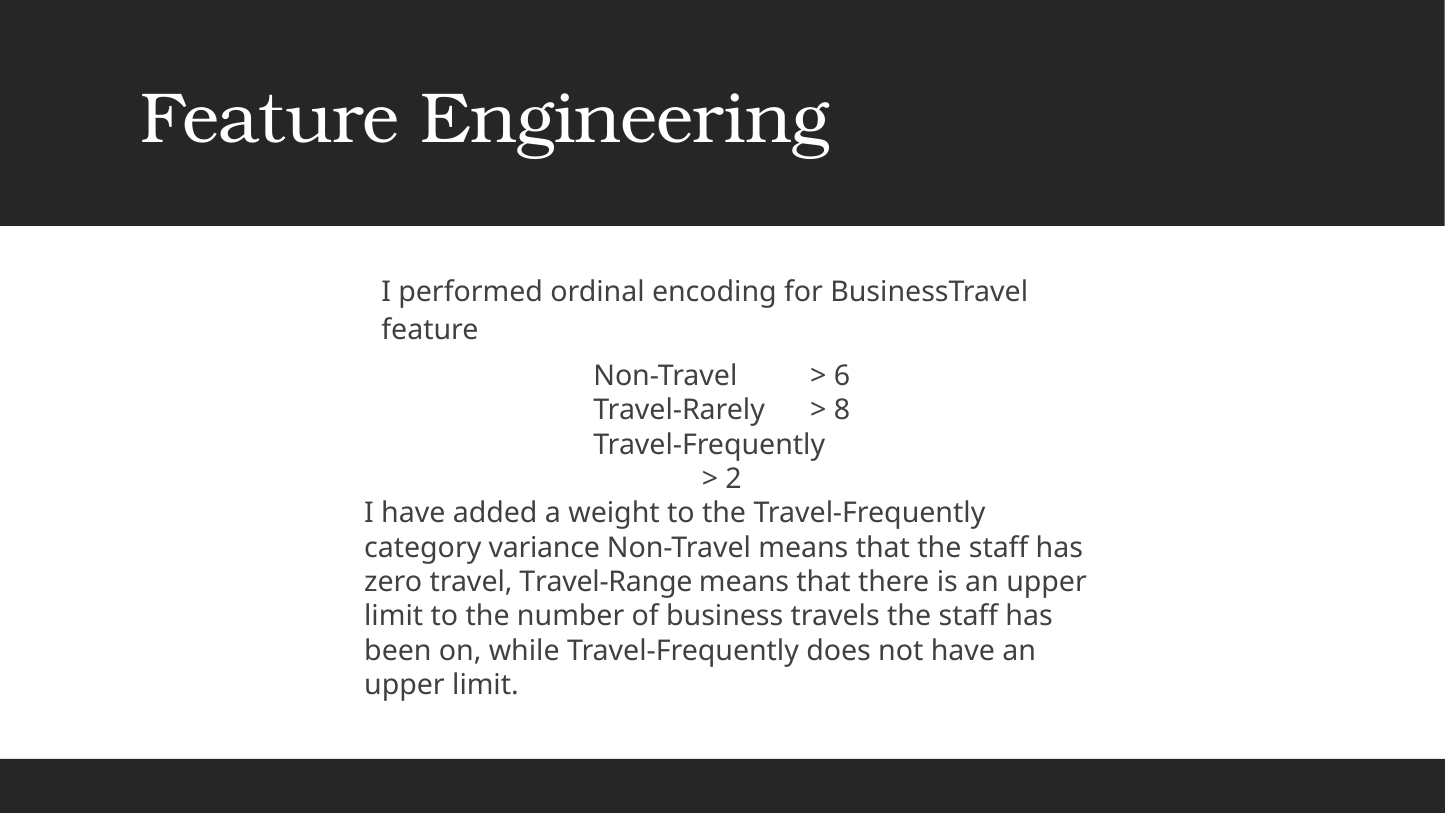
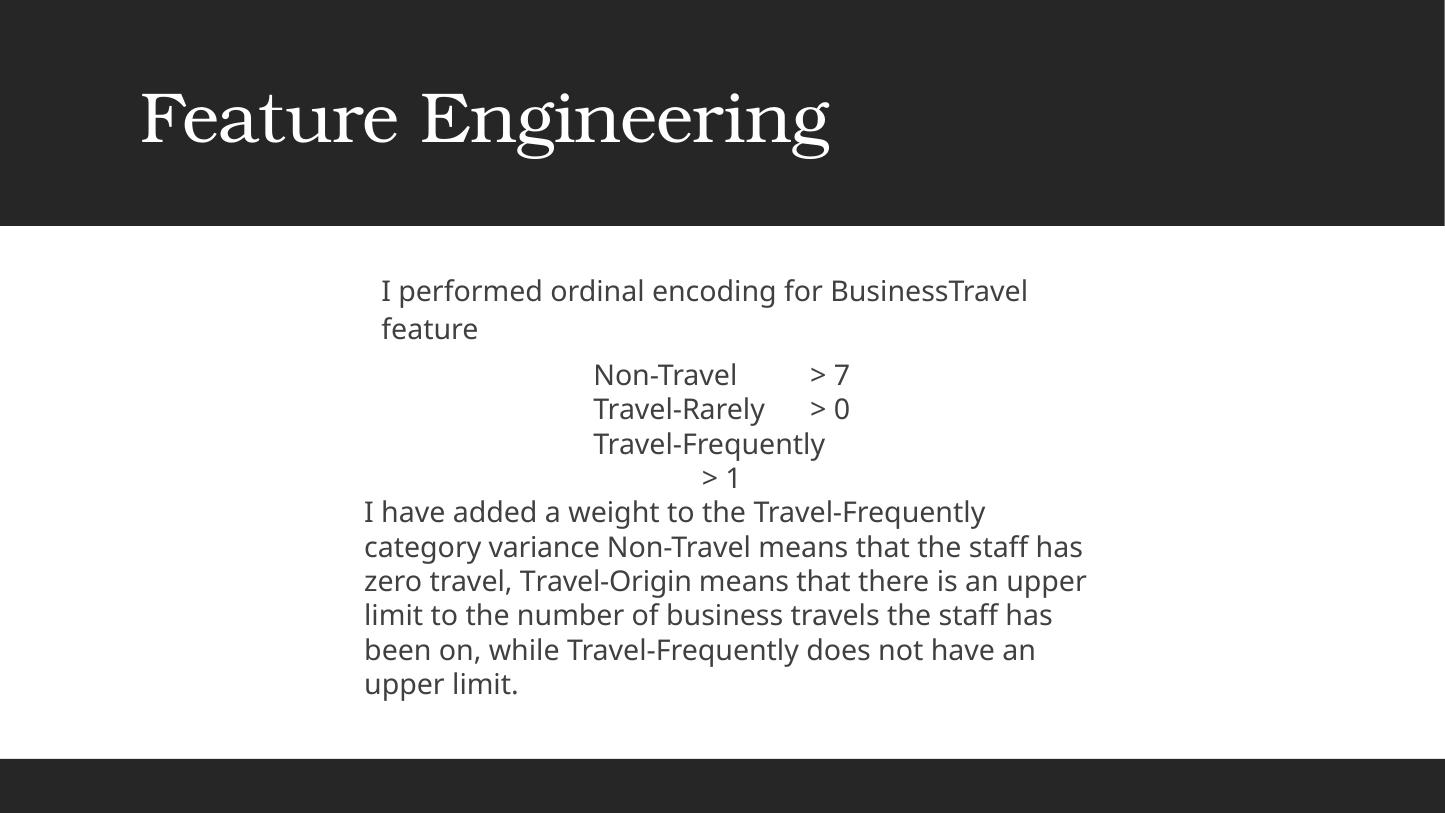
6: 6 -> 7 (842, 376)
8: 8 -> 0 (842, 410)
2: 2 -> 1 (734, 479)
Travel-Range: Travel-Range -> Travel-Origin (606, 582)
